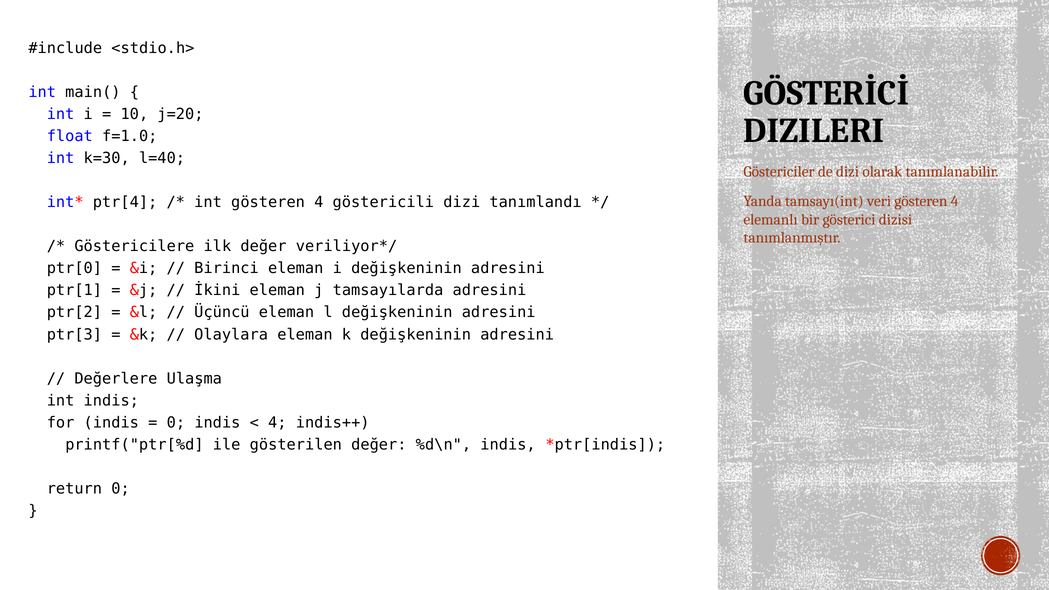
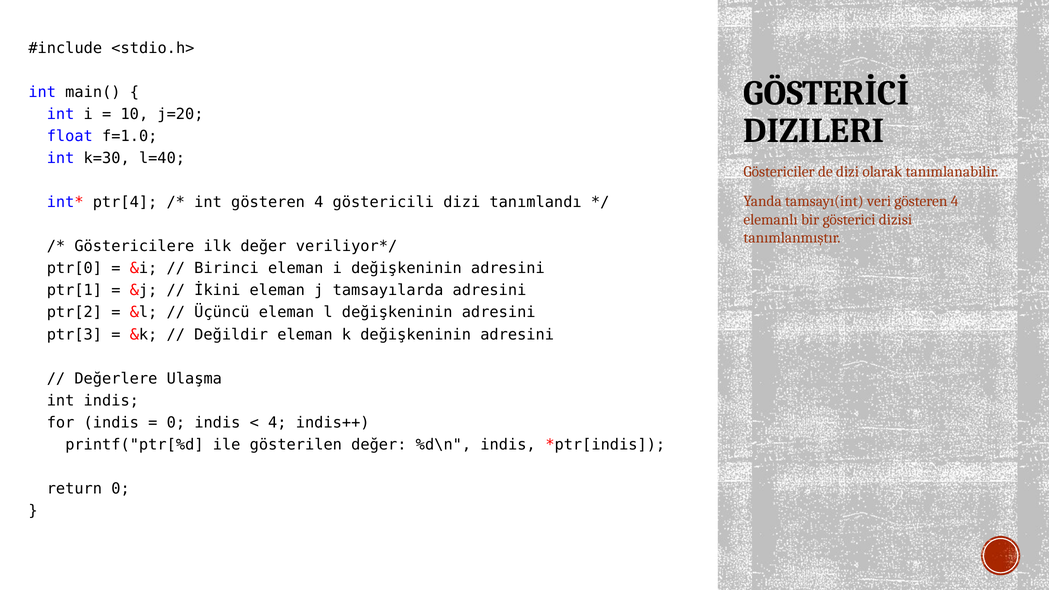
Olaylara: Olaylara -> Değildir (231, 334)
